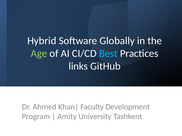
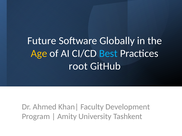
Hybrid: Hybrid -> Future (42, 41)
Age colour: light green -> yellow (39, 54)
links: links -> root (78, 66)
